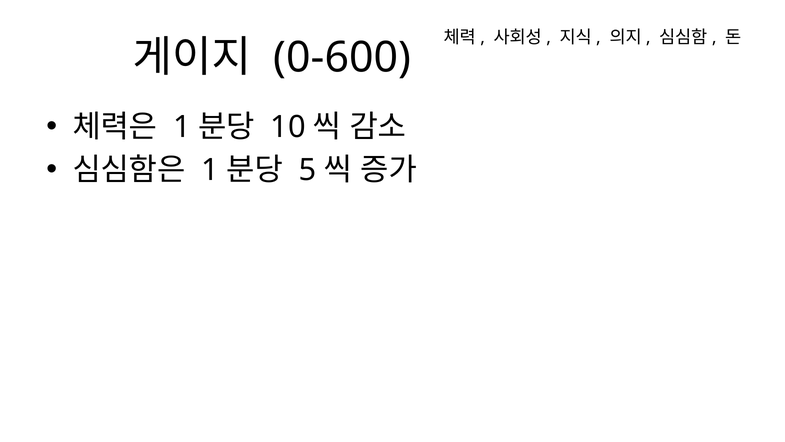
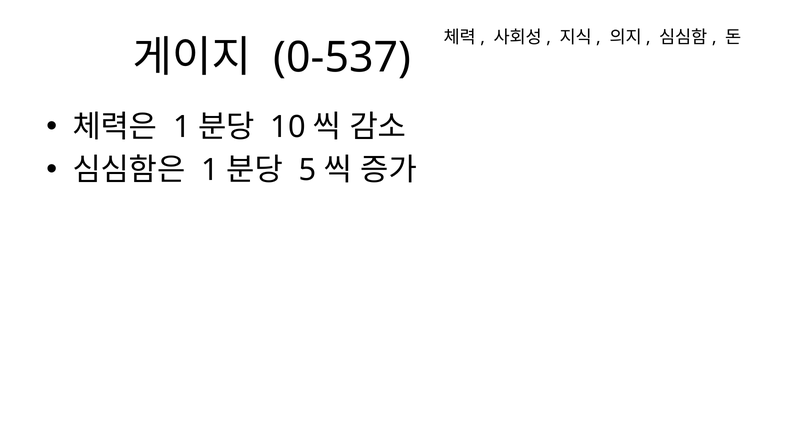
0-600: 0-600 -> 0-537 (342, 58)
